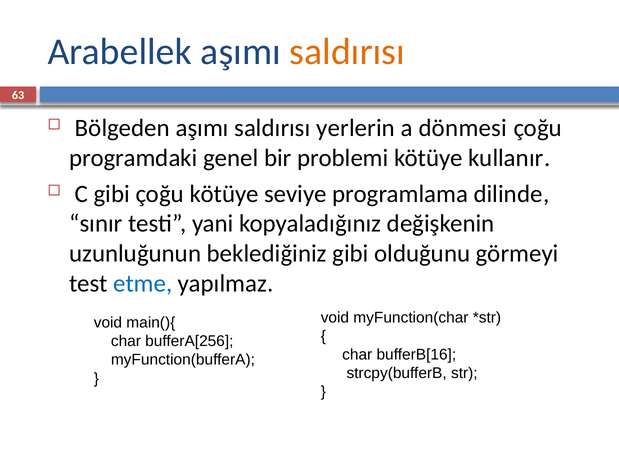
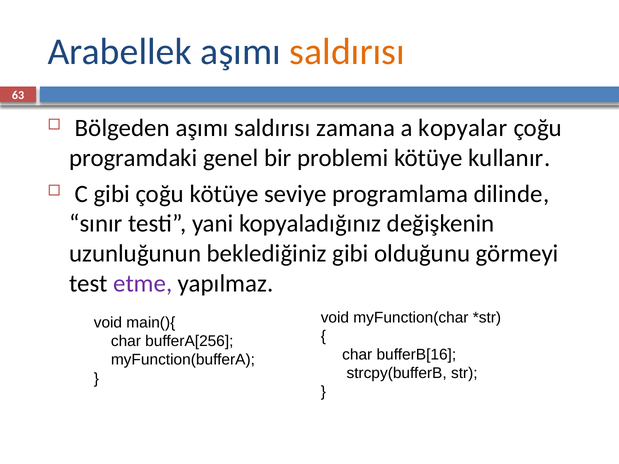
yerlerin: yerlerin -> zamana (356, 128)
dönmesi: dönmesi -> kopyalar (463, 128)
etme colour: blue -> purple (143, 284)
